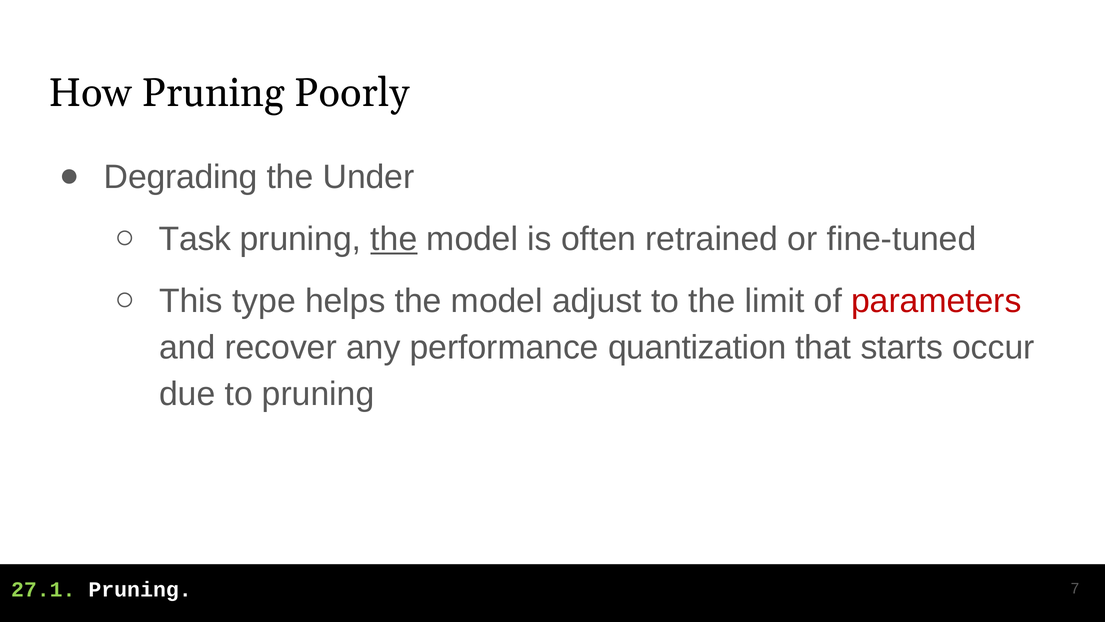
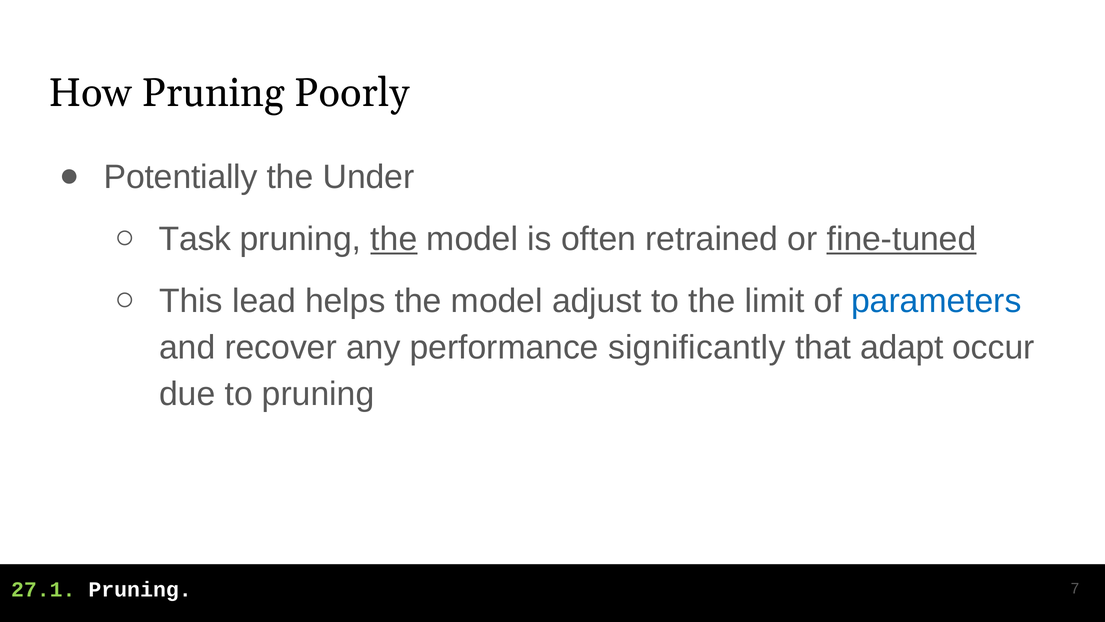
Degrading: Degrading -> Potentially (181, 177)
fine-tuned underline: none -> present (902, 239)
type: type -> lead (264, 301)
parameters colour: red -> blue (936, 301)
quantization: quantization -> significantly (697, 347)
starts: starts -> adapt (902, 347)
